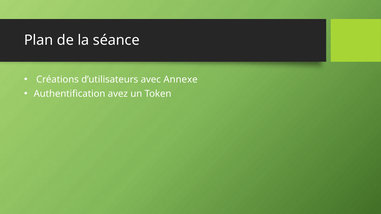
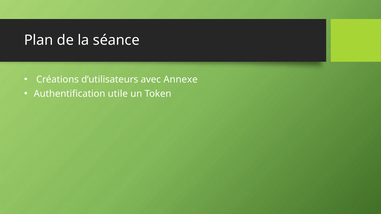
avez: avez -> utile (118, 94)
